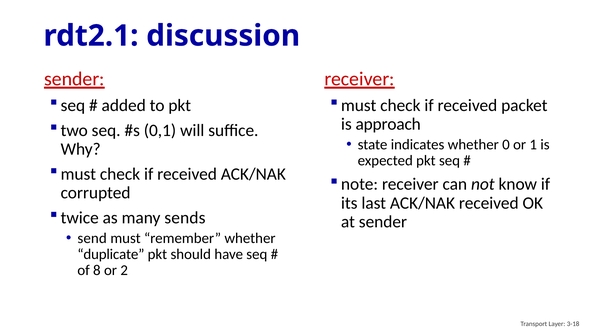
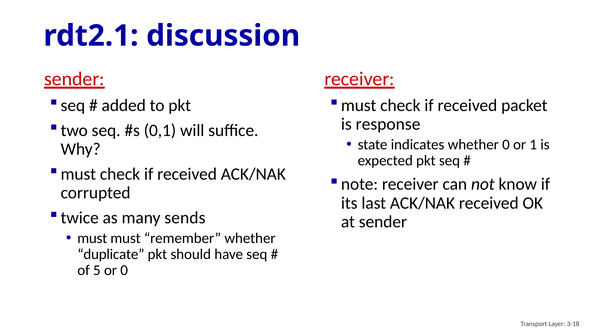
approach: approach -> response (388, 124)
send: send -> must (92, 238)
8: 8 -> 5 (97, 270)
or 2: 2 -> 0 (124, 270)
